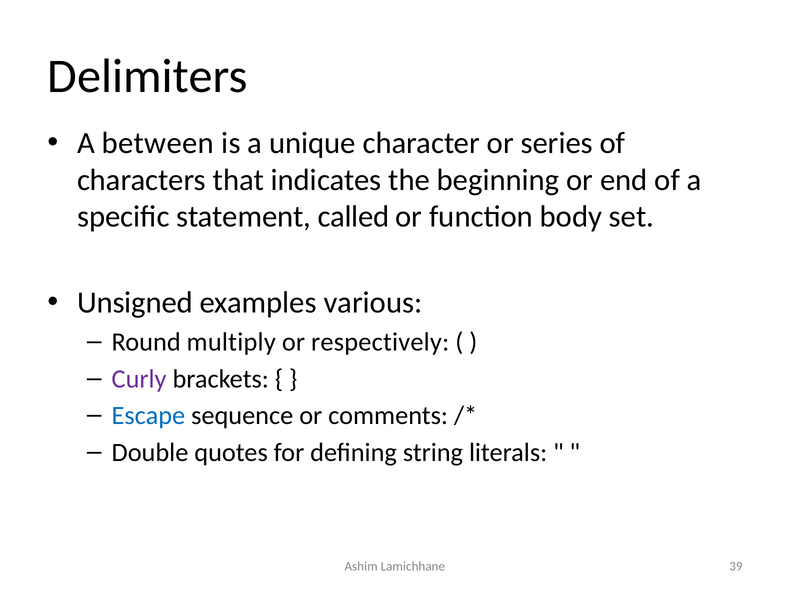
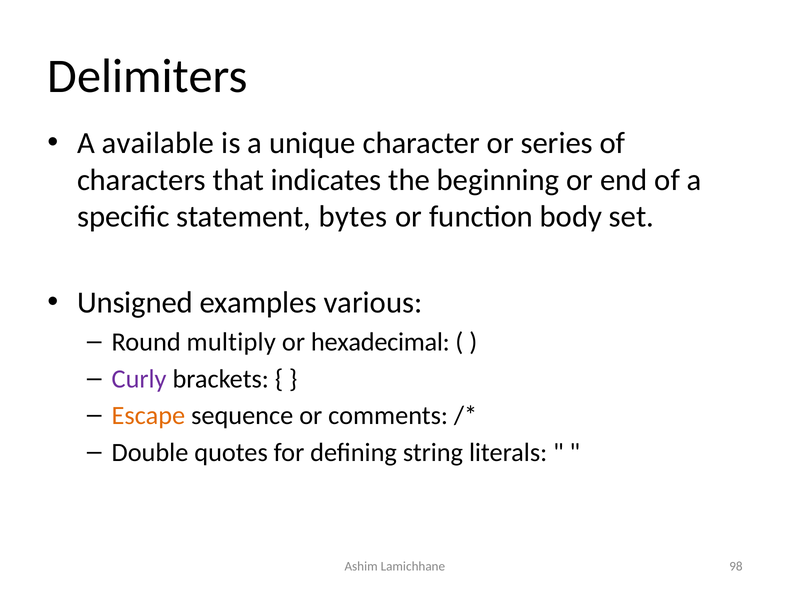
between: between -> available (158, 143)
called: called -> bytes (353, 217)
respectively: respectively -> hexadecimal (380, 342)
Escape colour: blue -> orange (148, 415)
39: 39 -> 98 (736, 566)
